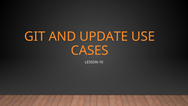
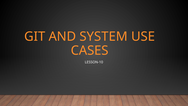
UPDATE: UPDATE -> SYSTEM (104, 36)
